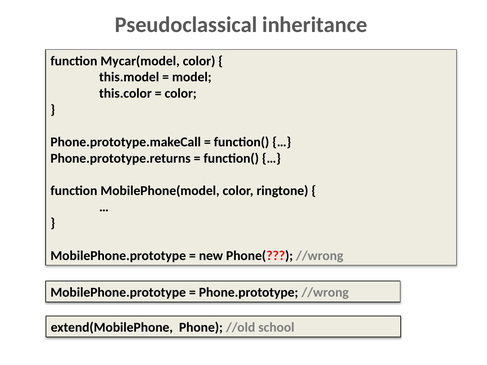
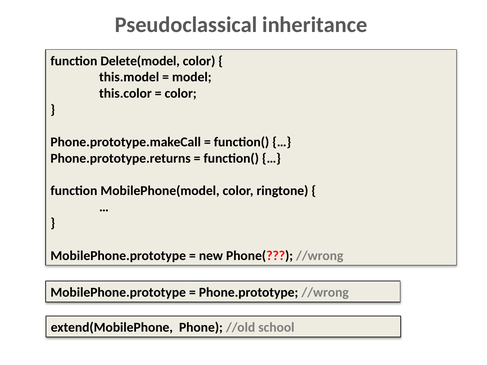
Mycar(model: Mycar(model -> Delete(model (140, 61)
